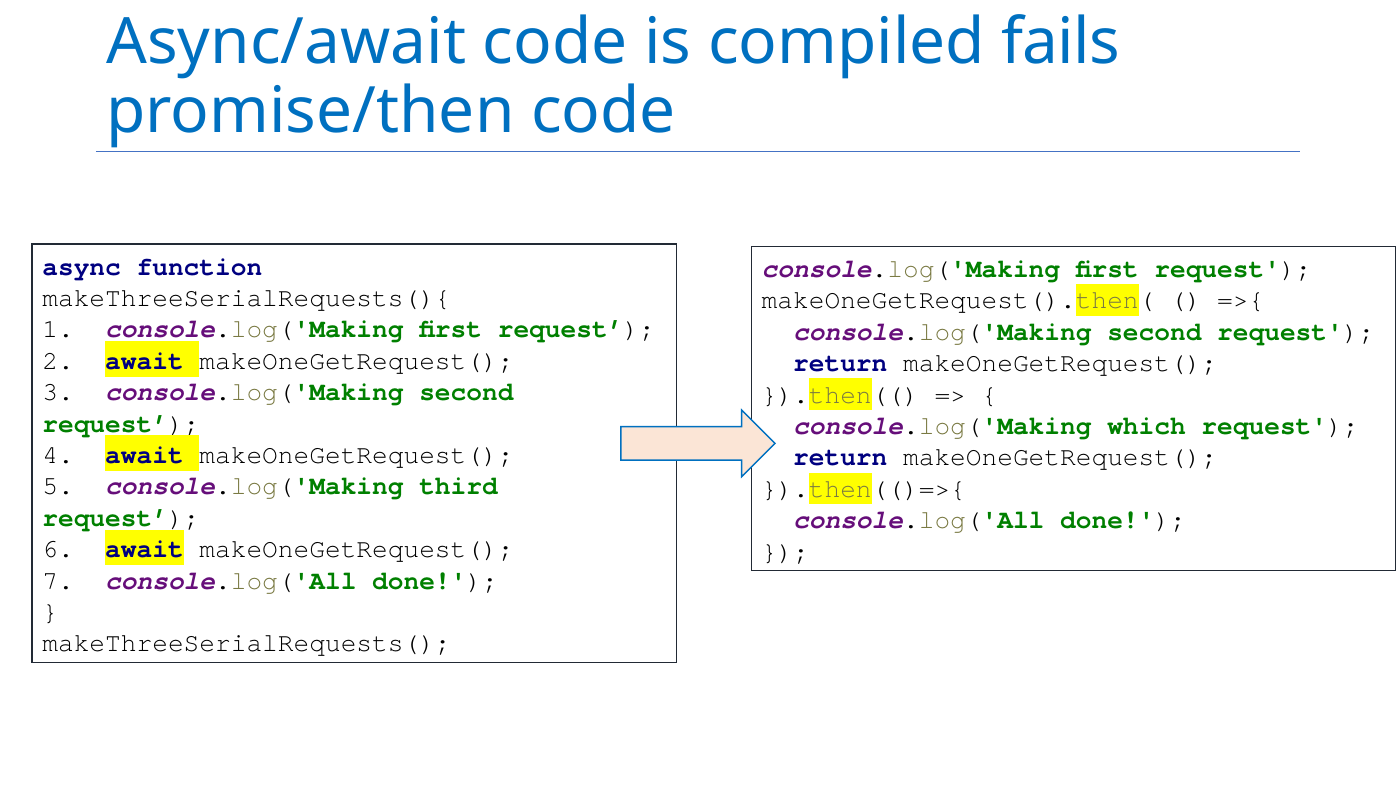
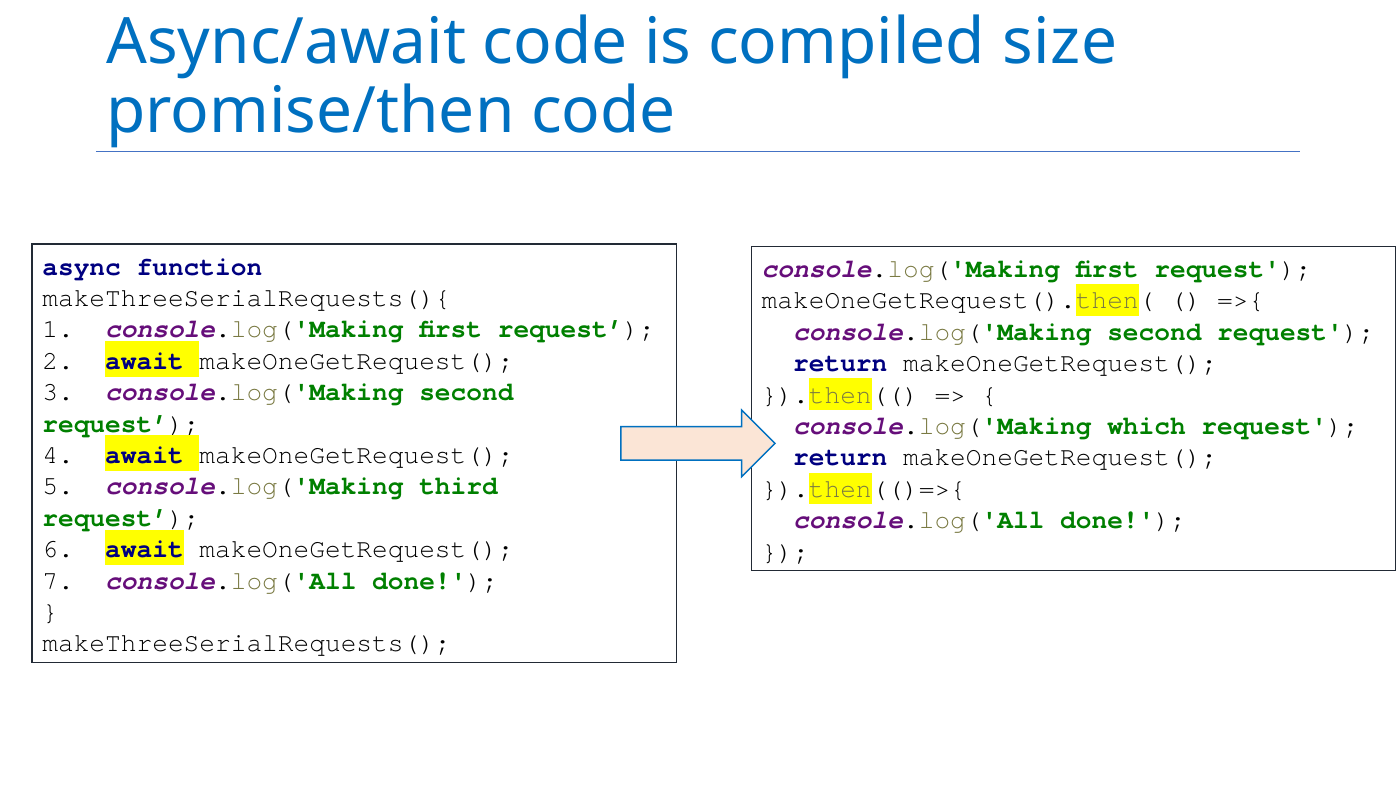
fails: fails -> size (1060, 42)
